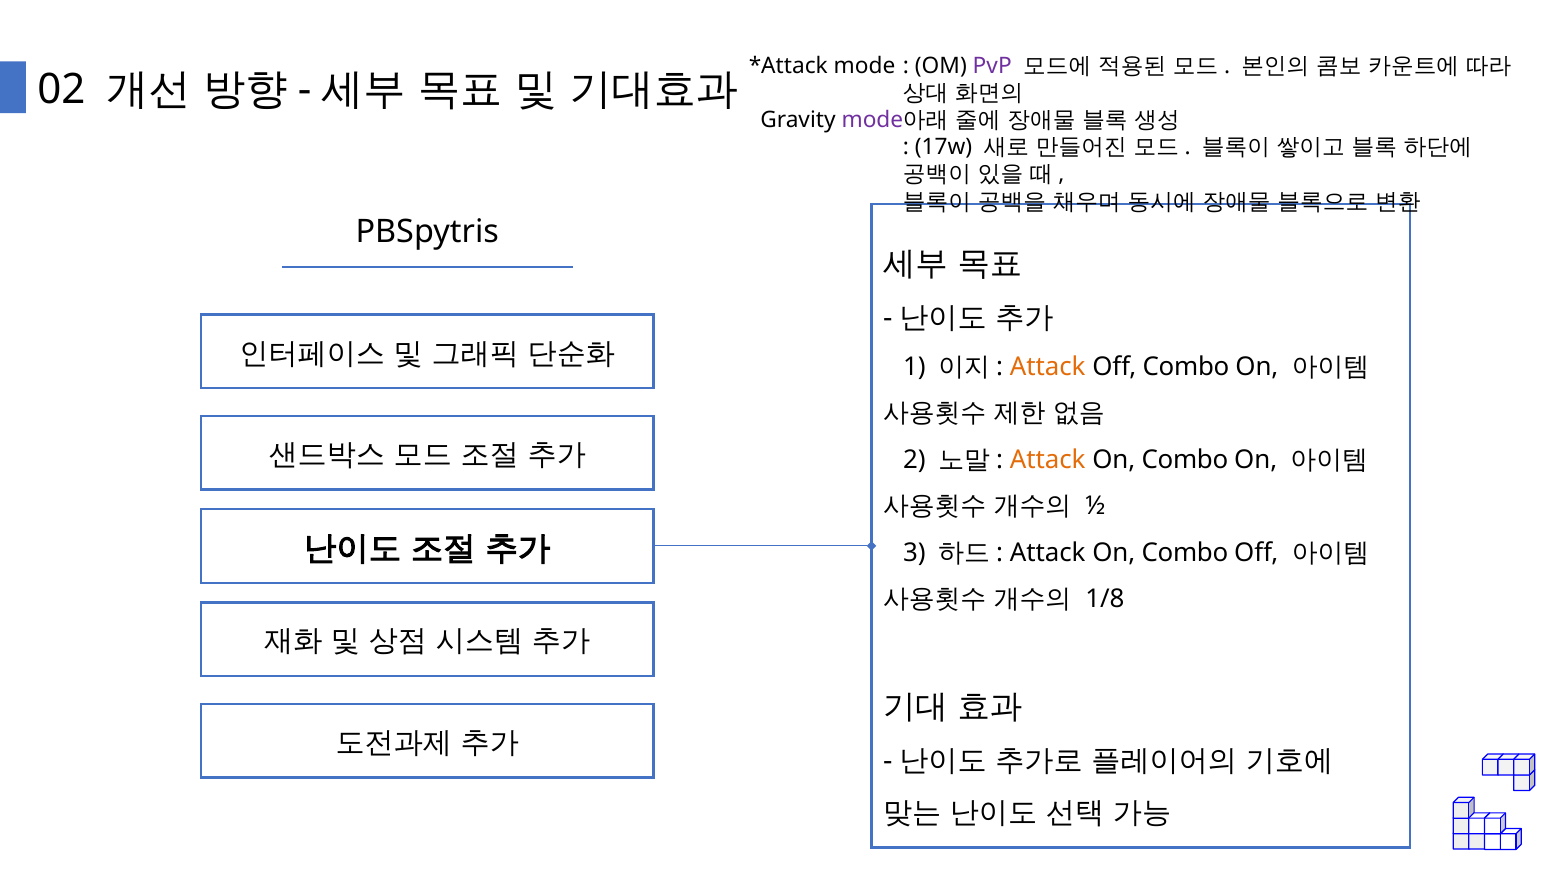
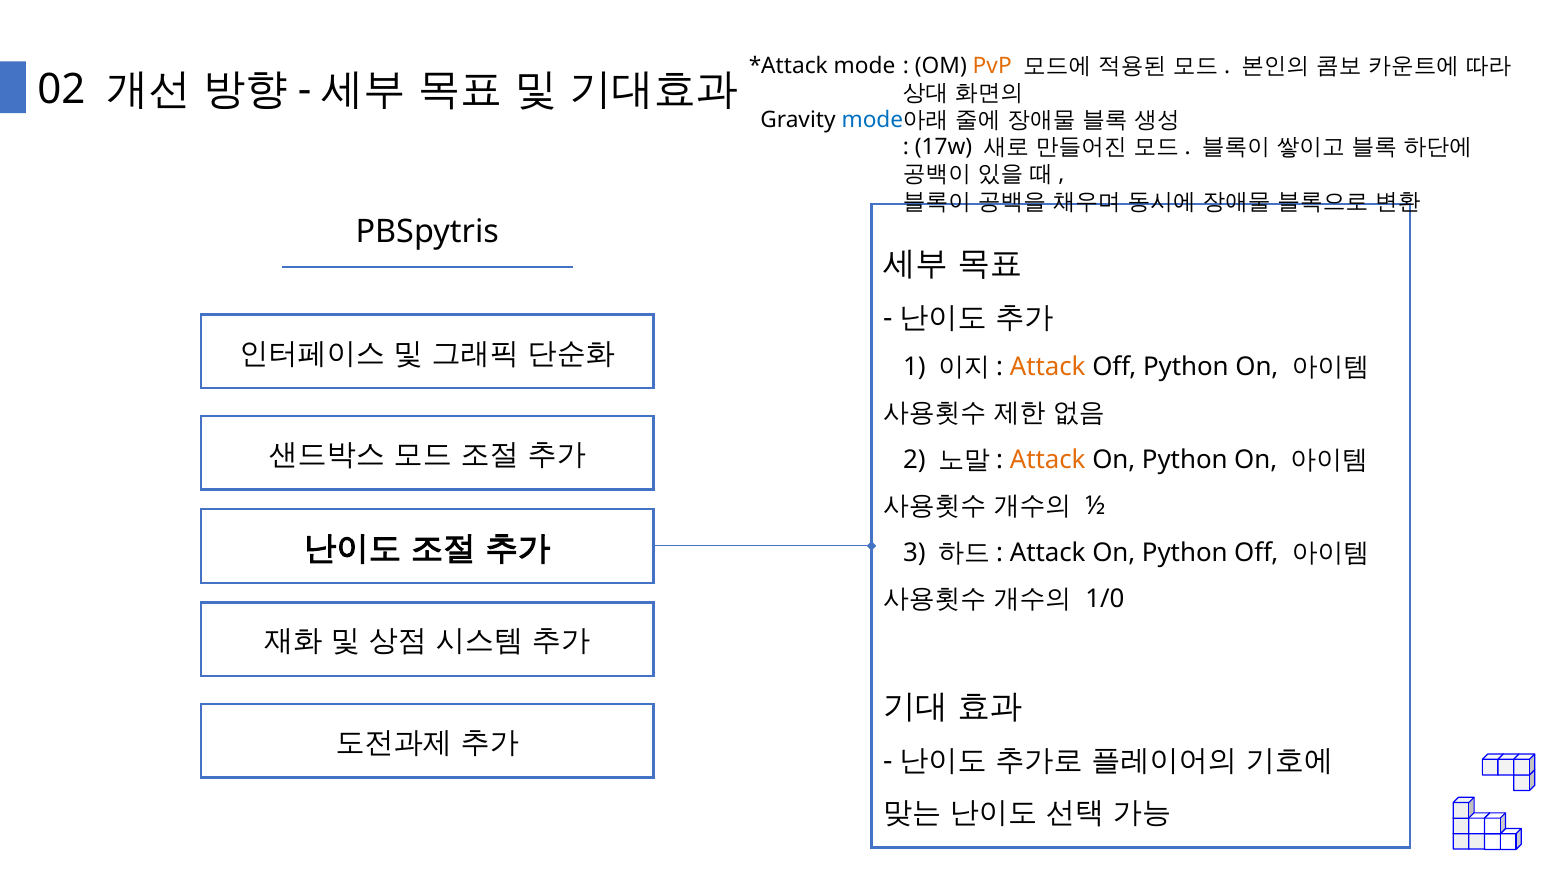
PvP colour: purple -> orange (992, 66)
mode colour: purple -> blue (872, 120)
Off Combo: Combo -> Python (1186, 367)
Combo: Combo -> Python (1185, 460)
Combo: Combo -> Python (1185, 553)
1/8: 1/8 -> 1/0 (1105, 599)
